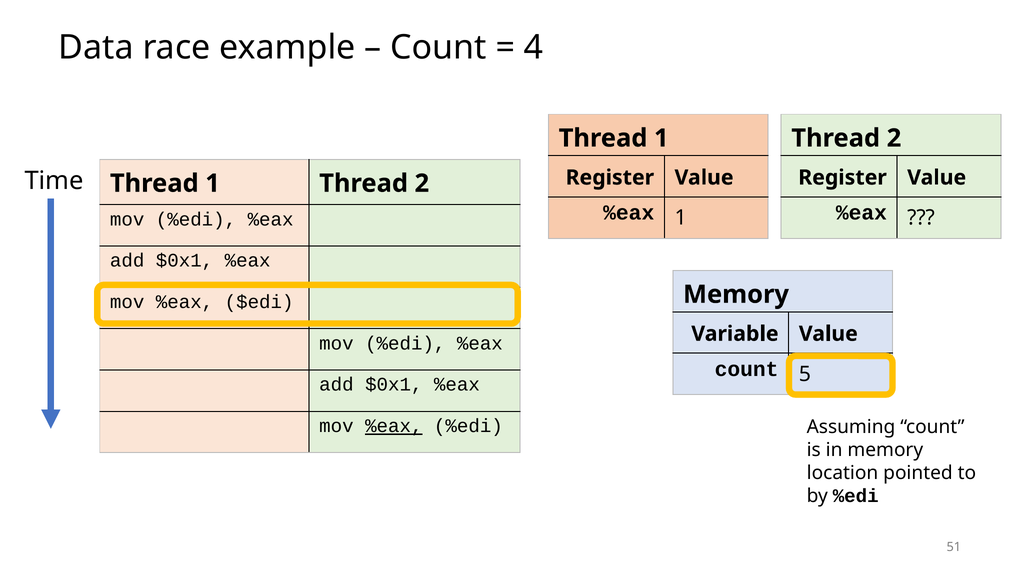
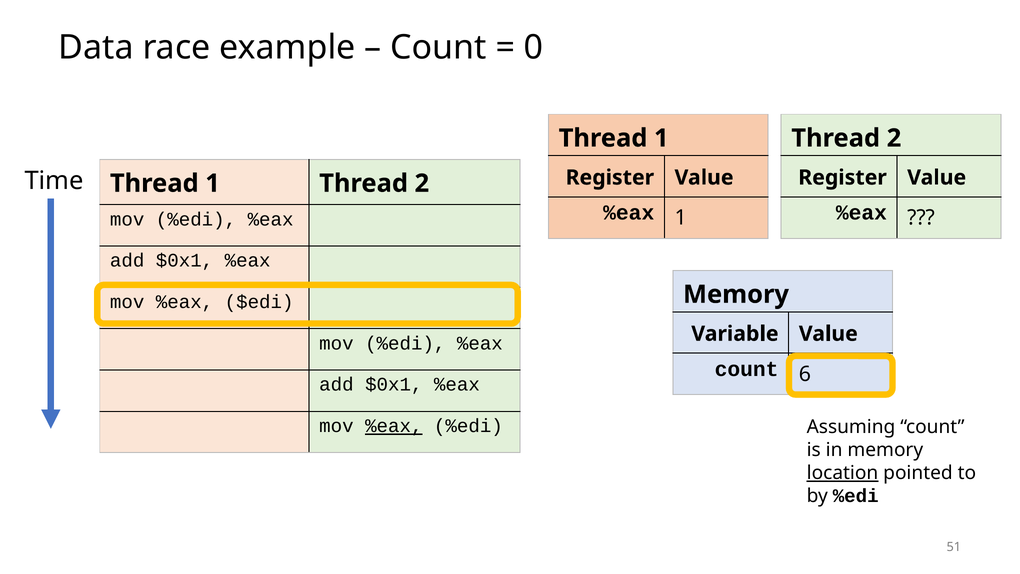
4: 4 -> 0 (534, 48)
5: 5 -> 6 (805, 374)
location underline: none -> present (843, 473)
